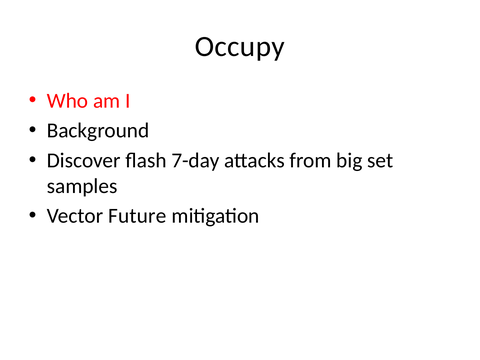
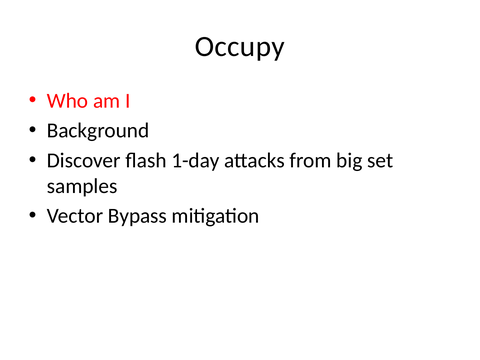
7-day: 7-day -> 1-day (195, 160)
Future: Future -> Bypass (137, 216)
